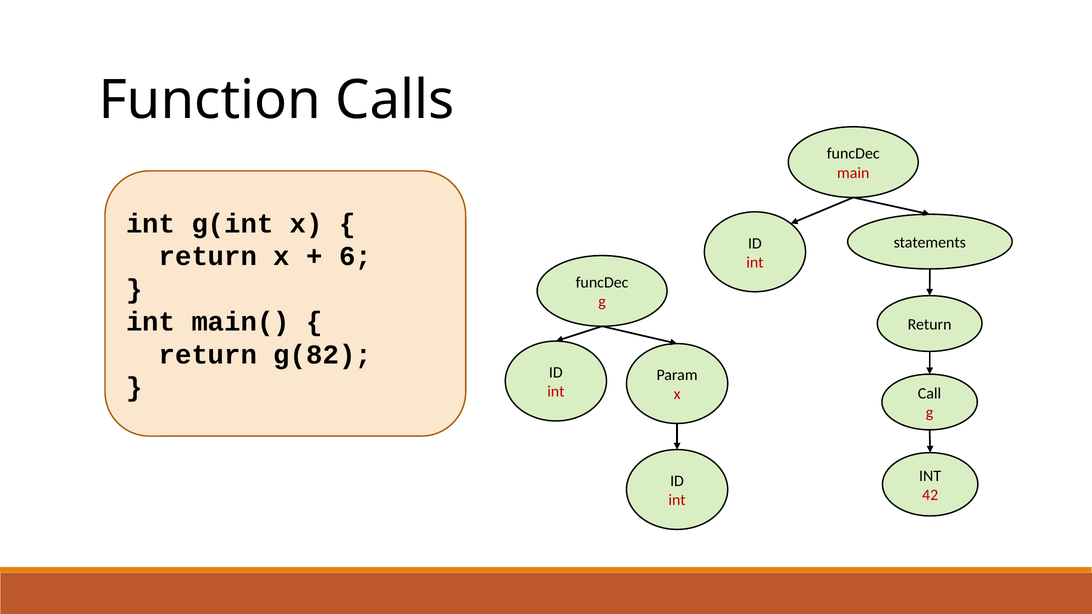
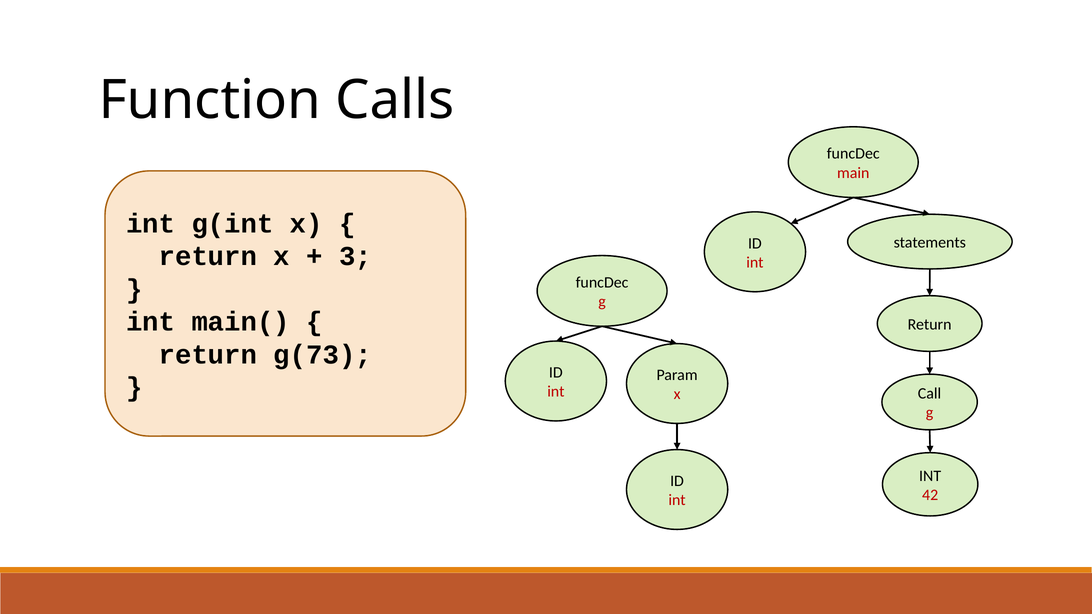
6: 6 -> 3 (355, 256)
g(82: g(82 -> g(73 (323, 355)
